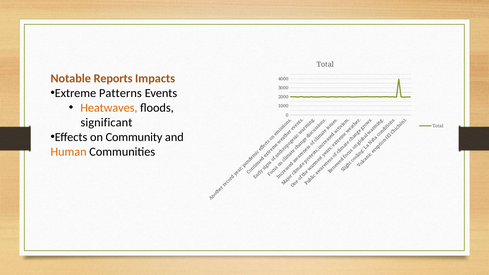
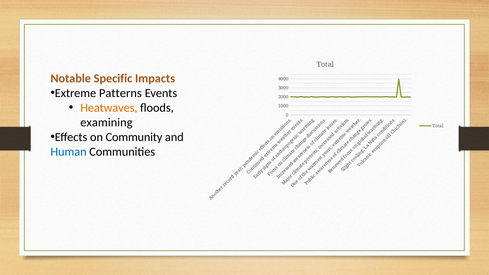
Reports: Reports -> Specific (113, 78)
significant: significant -> examining (106, 122)
Human colour: orange -> blue (69, 152)
